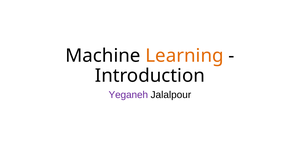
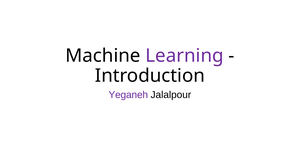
Learning colour: orange -> purple (185, 56)
